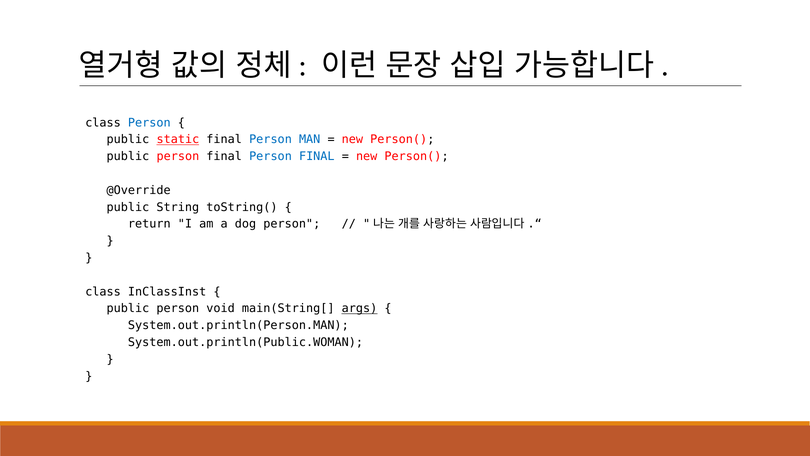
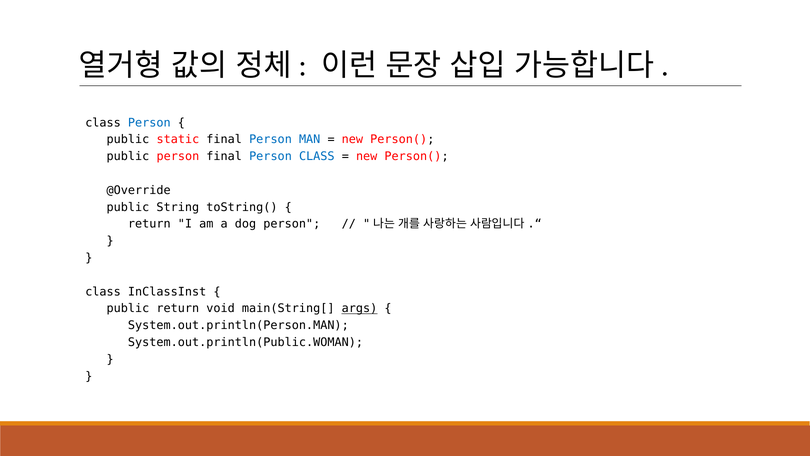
static underline: present -> none (178, 139)
final Person FINAL: FINAL -> CLASS (317, 156)
person: person -> return (178, 308)
